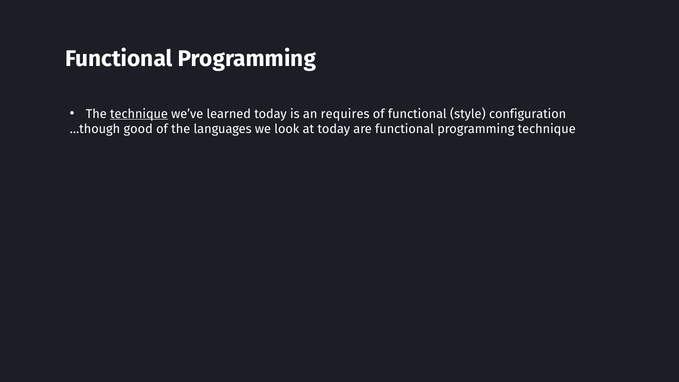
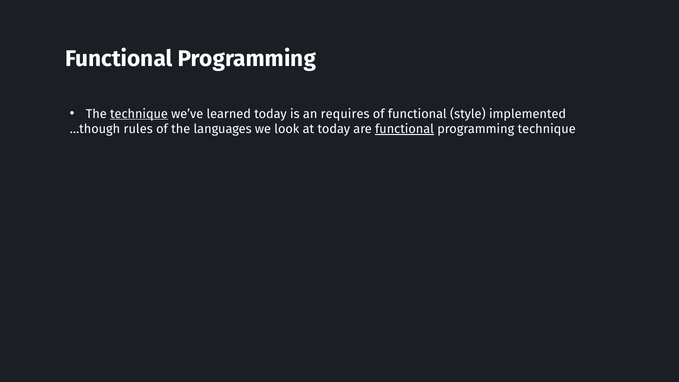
configuration: configuration -> implemented (528, 114)
good: good -> rules (138, 129)
functional underline: none -> present (405, 129)
